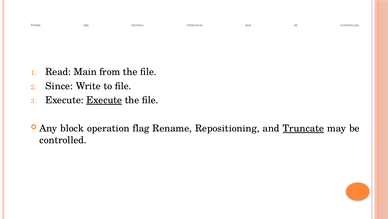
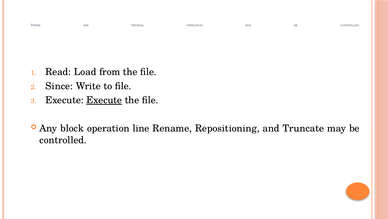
Main: Main -> Load (85, 72)
flag: flag -> line (141, 128)
Truncate underline: present -> none (303, 128)
